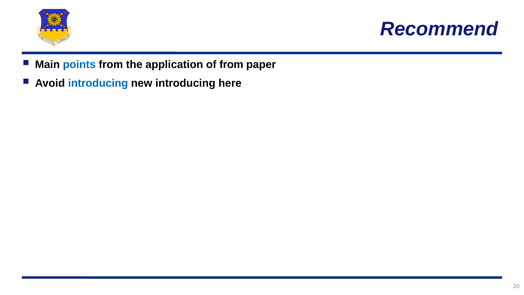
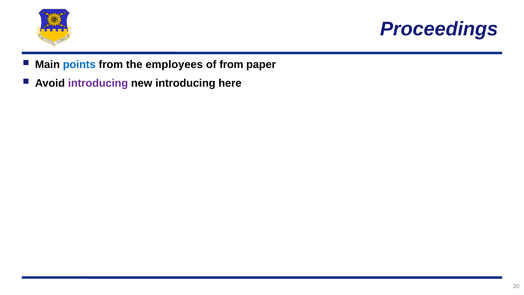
Recommend: Recommend -> Proceedings (439, 29)
application: application -> employees (174, 64)
introducing colour: blue -> purple (98, 83)
